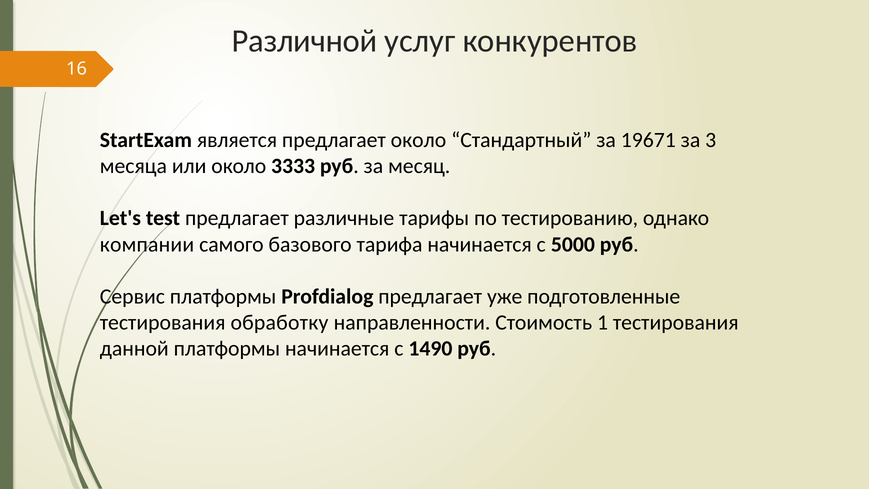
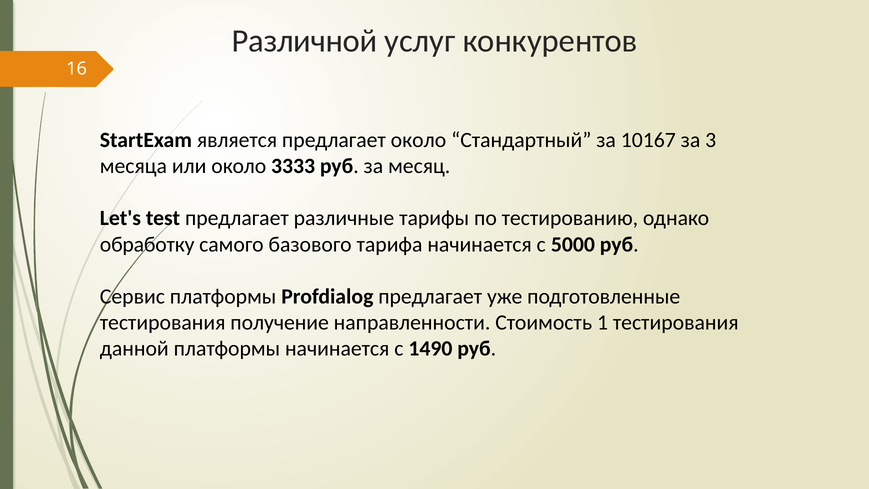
19671: 19671 -> 10167 (648, 140)
компании: компании -> обработку (147, 244)
обработку: обработку -> получение (280, 322)
